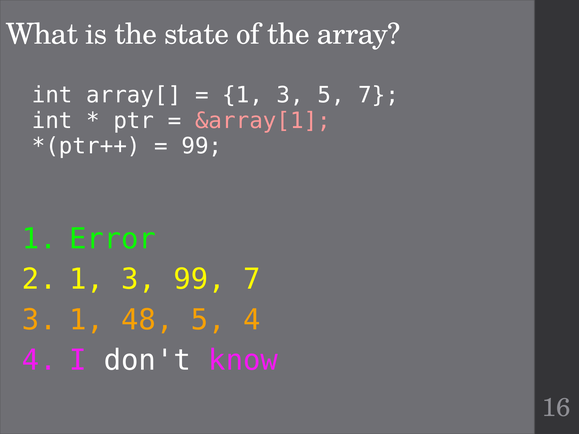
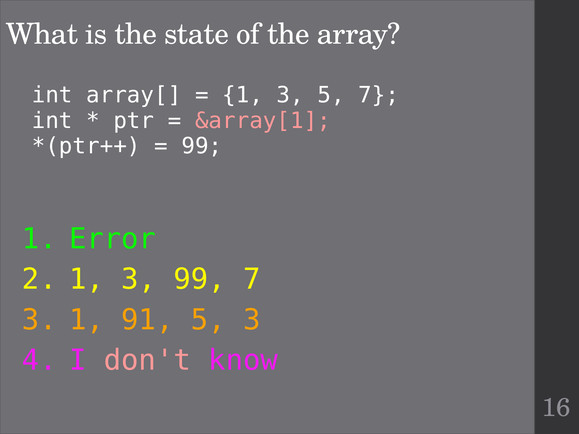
48: 48 -> 91 (147, 320)
5 4: 4 -> 3 (252, 320)
don't colour: white -> pink (147, 361)
